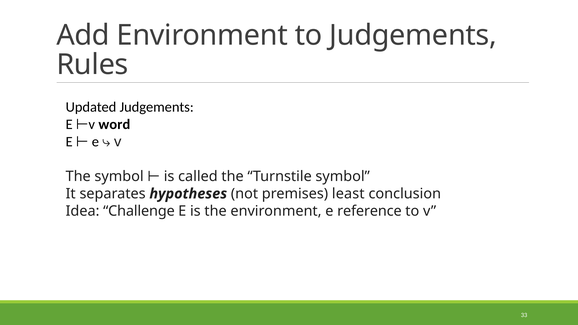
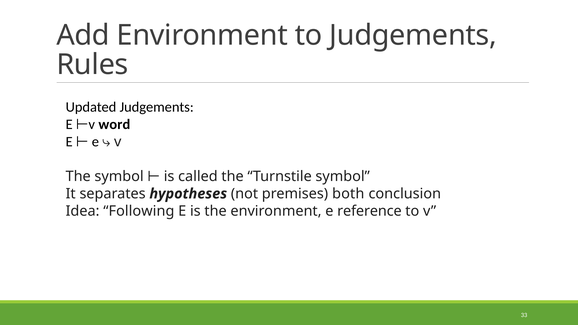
least: least -> both (348, 194)
Challenge: Challenge -> Following (139, 211)
